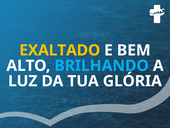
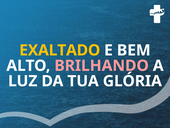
BRILHANDO colour: light blue -> pink (102, 65)
